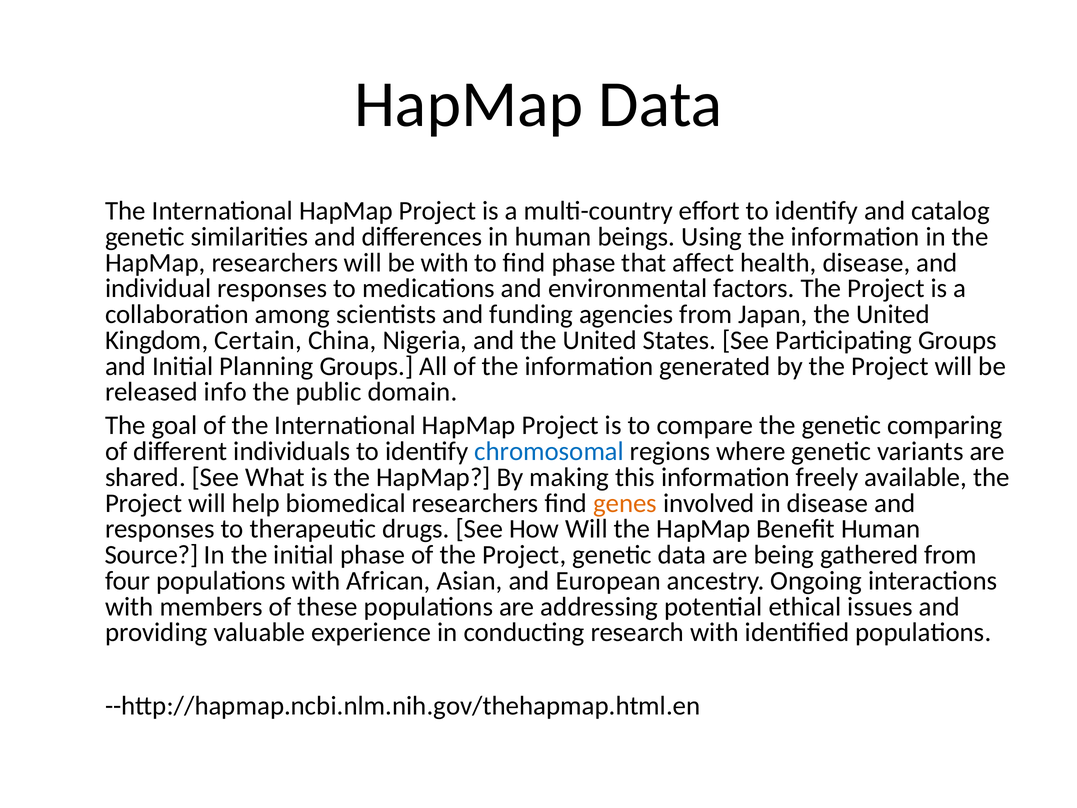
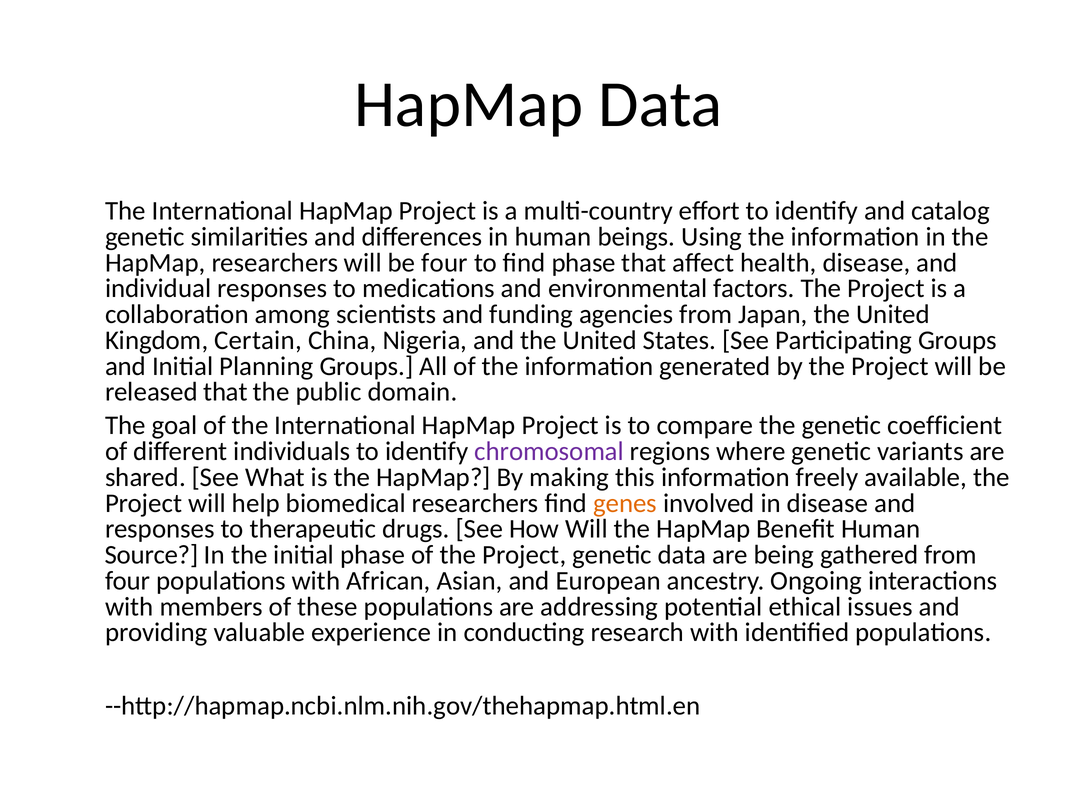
be with: with -> four (445, 263)
released info: info -> that (225, 392)
comparing: comparing -> coefficient (945, 425)
chromosomal colour: blue -> purple (549, 451)
